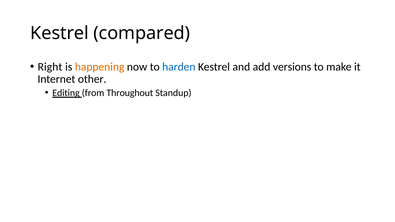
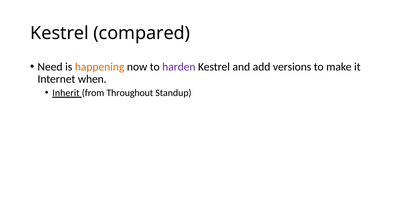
Right: Right -> Need (50, 67)
harden colour: blue -> purple (179, 67)
other: other -> when (92, 79)
Editing: Editing -> Inherit (66, 93)
